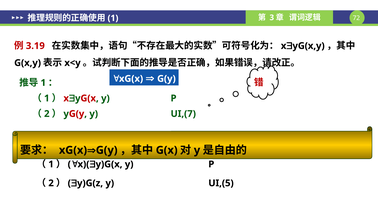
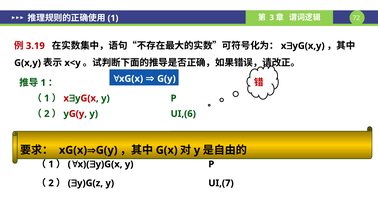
UI,(7: UI,(7 -> UI,(6 (183, 114)
UI,(5: UI,(5 -> UI,(7 (221, 183)
